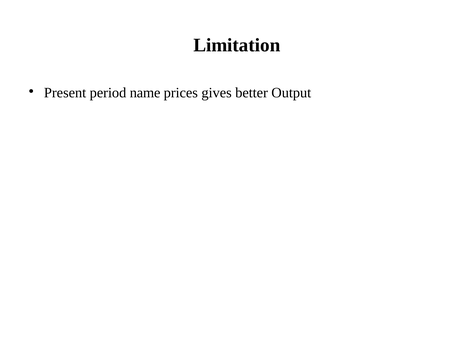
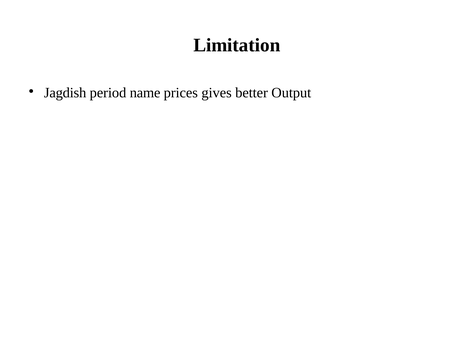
Present: Present -> Jagdish (65, 93)
